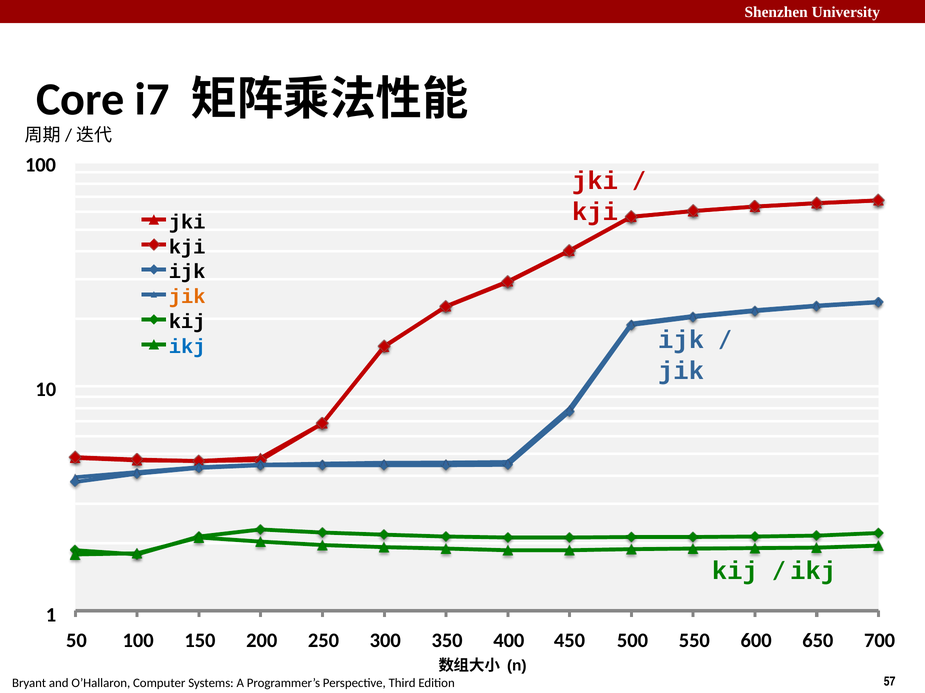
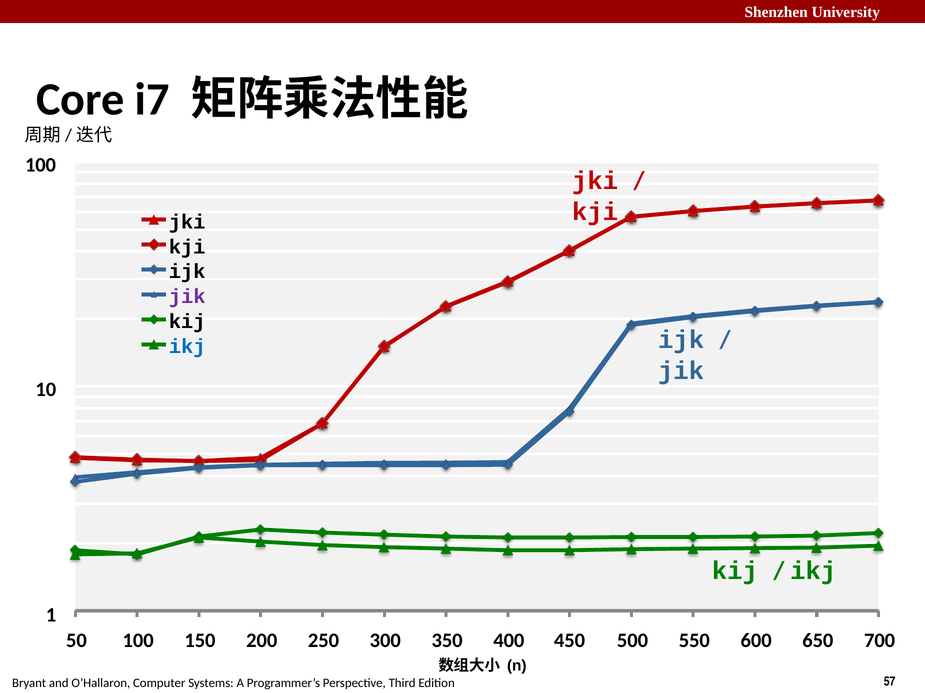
jik colour: orange -> purple (187, 297)
